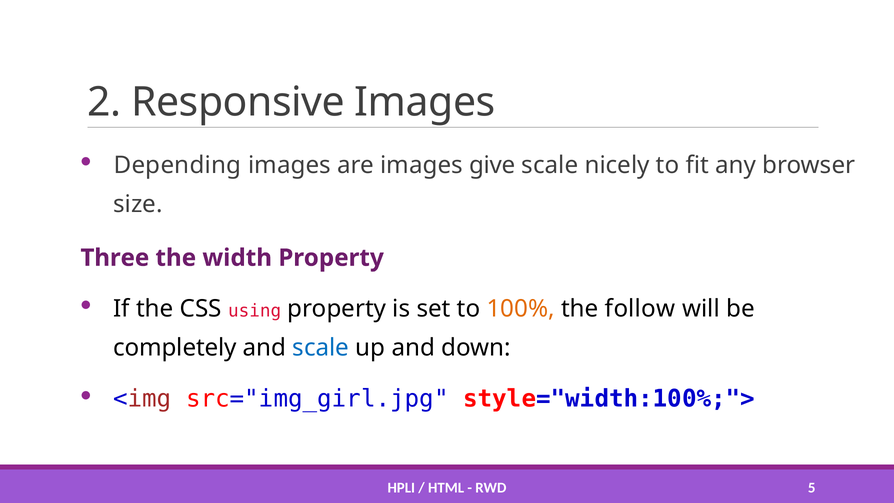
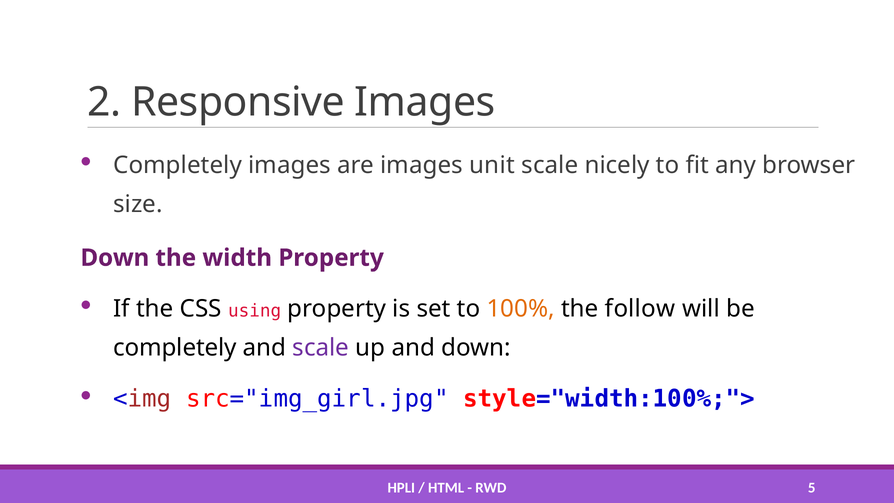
Depending: Depending -> Completely (178, 165)
give: give -> unit (492, 165)
Three: Three -> Down (115, 258)
scale colour: blue -> purple (321, 348)
